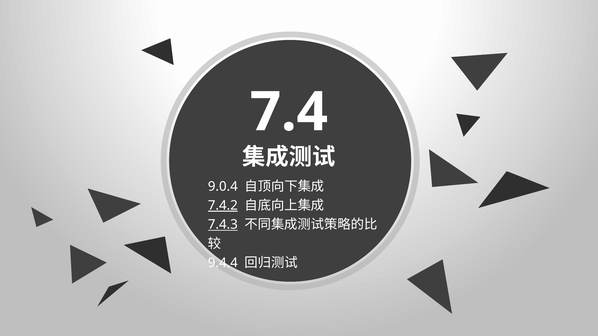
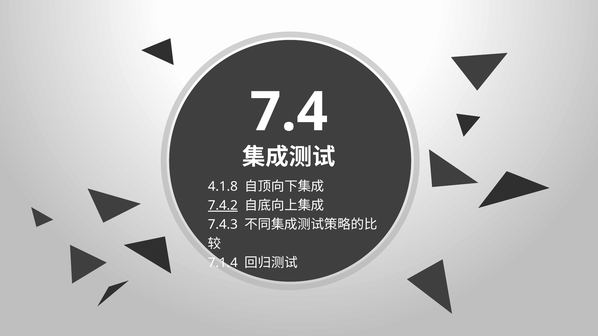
9.0.4: 9.0.4 -> 4.1.8 (223, 187)
7.4.3 underline: present -> none (223, 225)
9.4.4: 9.4.4 -> 7.1.4 (223, 263)
